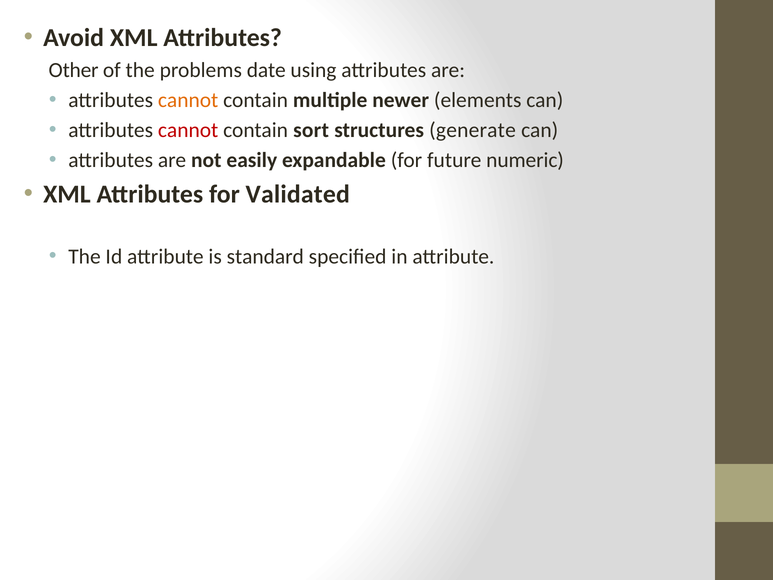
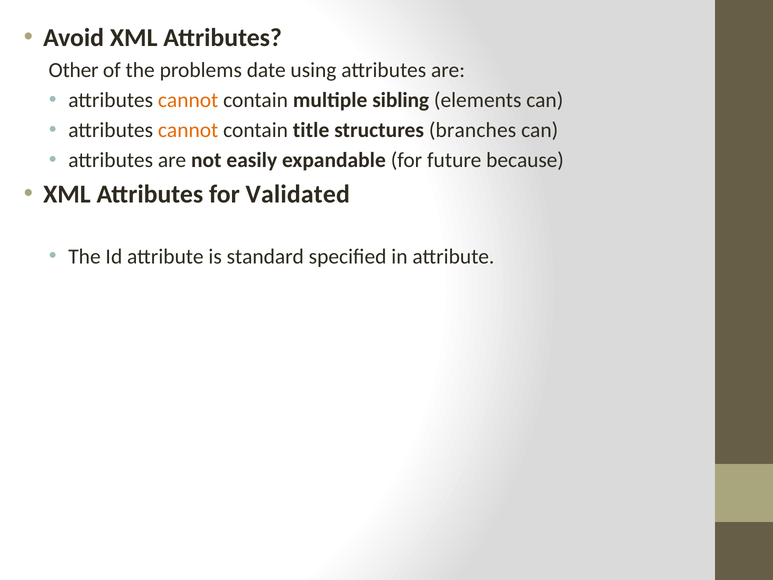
newer: newer -> sibling (401, 100)
cannot colour: red -> orange (188, 130)
sort: sort -> title (311, 130)
generate: generate -> branches (473, 130)
numeric: numeric -> because (525, 160)
